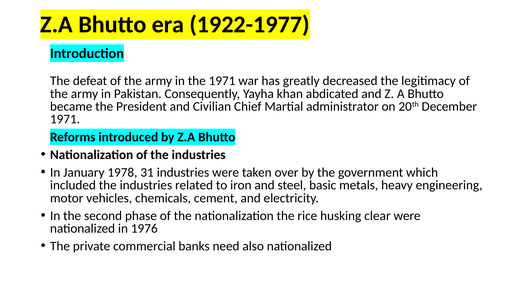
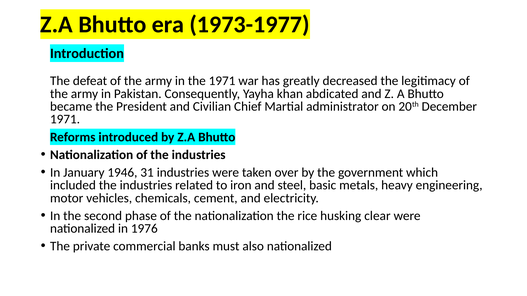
1922-1977: 1922-1977 -> 1973-1977 (250, 24)
1978: 1978 -> 1946 (122, 173)
need: need -> must (226, 247)
